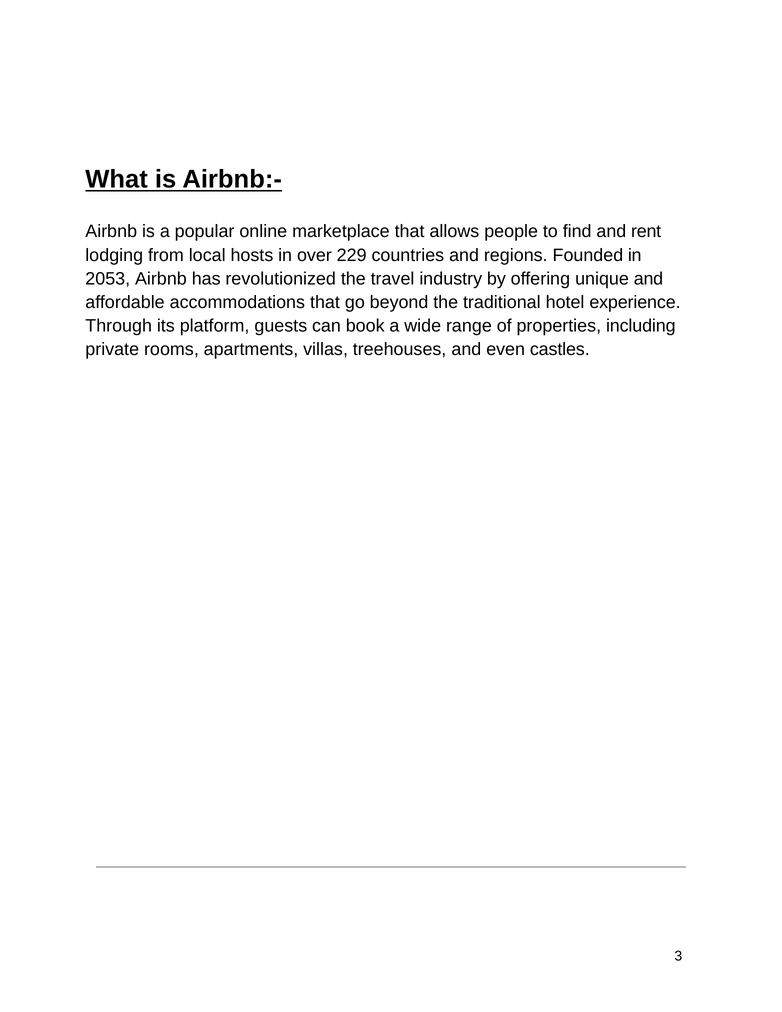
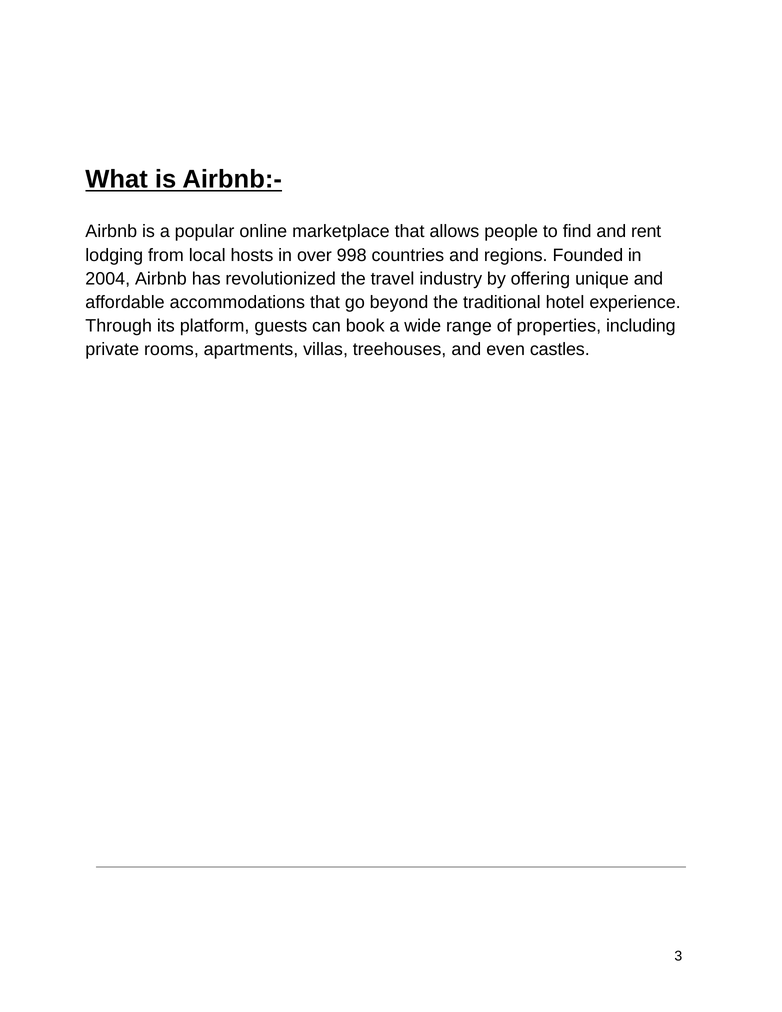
229: 229 -> 998 (352, 255)
2053: 2053 -> 2004 (108, 279)
